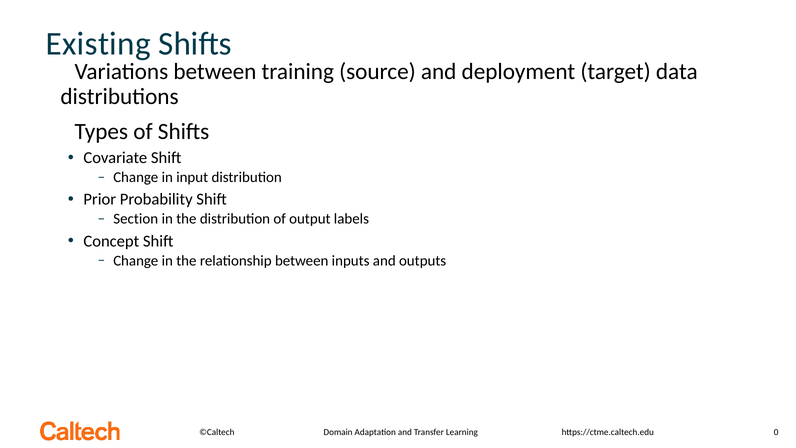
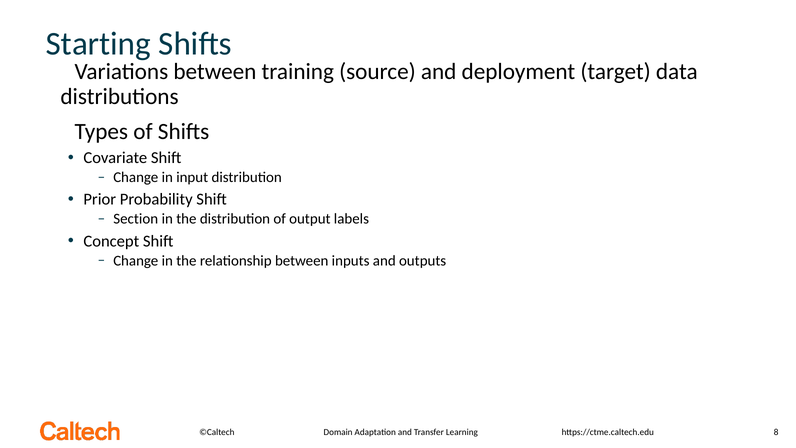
Existing: Existing -> Starting (98, 44)
0: 0 -> 8 (776, 432)
